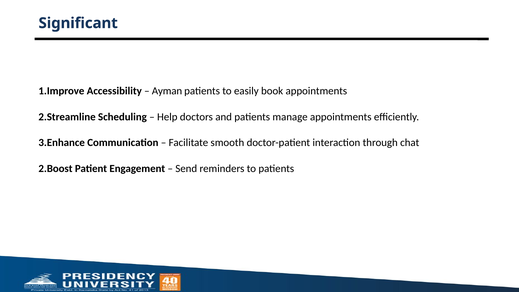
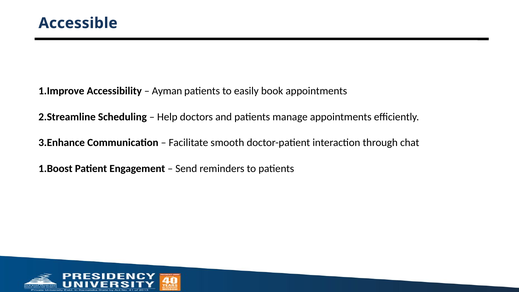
Significant: Significant -> Accessible (78, 23)
2.Boost: 2.Boost -> 1.Boost (56, 169)
